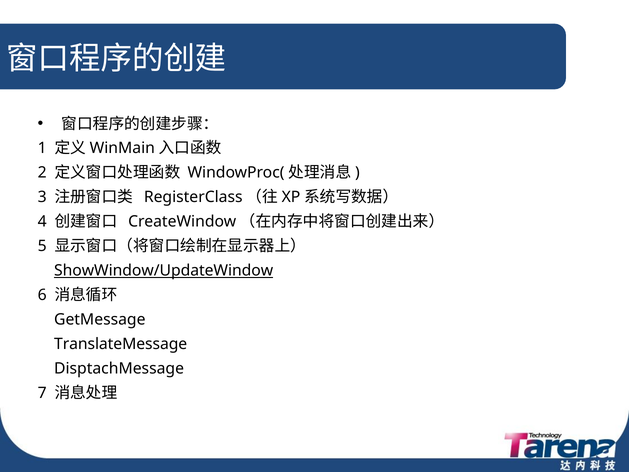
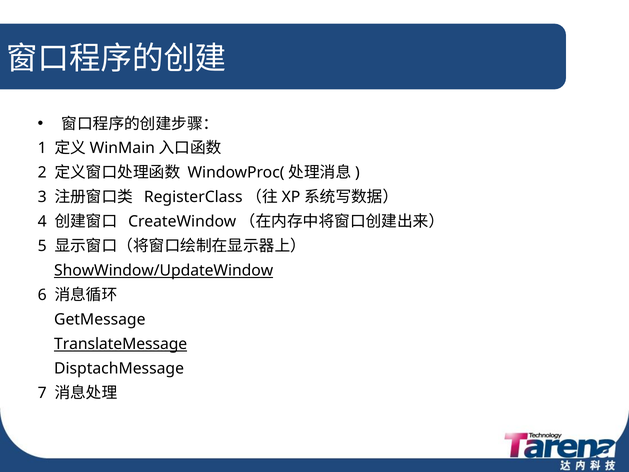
TranslateMessage underline: none -> present (121, 344)
